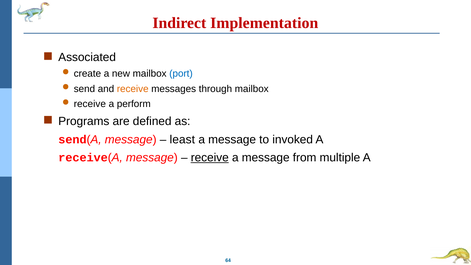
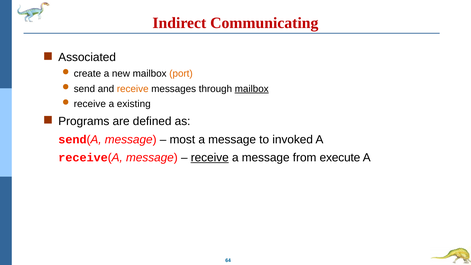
Implementation: Implementation -> Communicating (264, 23)
port colour: blue -> orange (181, 74)
mailbox underline: none -> present (252, 89)
perform: perform -> existing (134, 104)
least: least -> most (182, 139)
multiple: multiple -> execute (340, 158)
